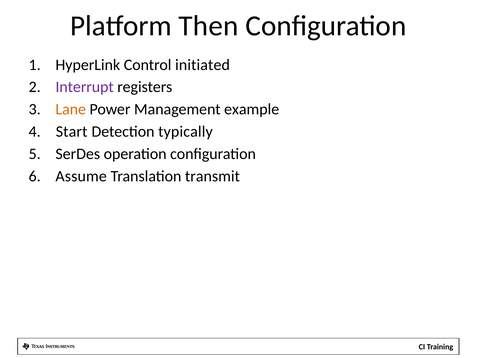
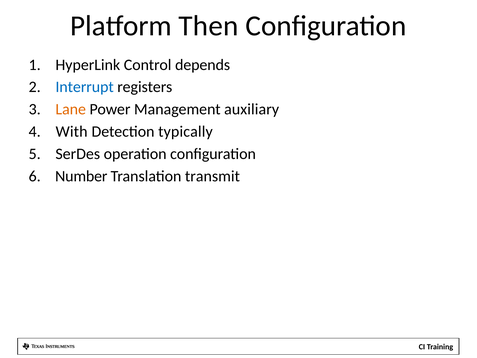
initiated: initiated -> depends (203, 65)
Interrupt colour: purple -> blue (85, 87)
example: example -> auxiliary (252, 109)
Start: Start -> With (72, 131)
Assume: Assume -> Number (81, 176)
